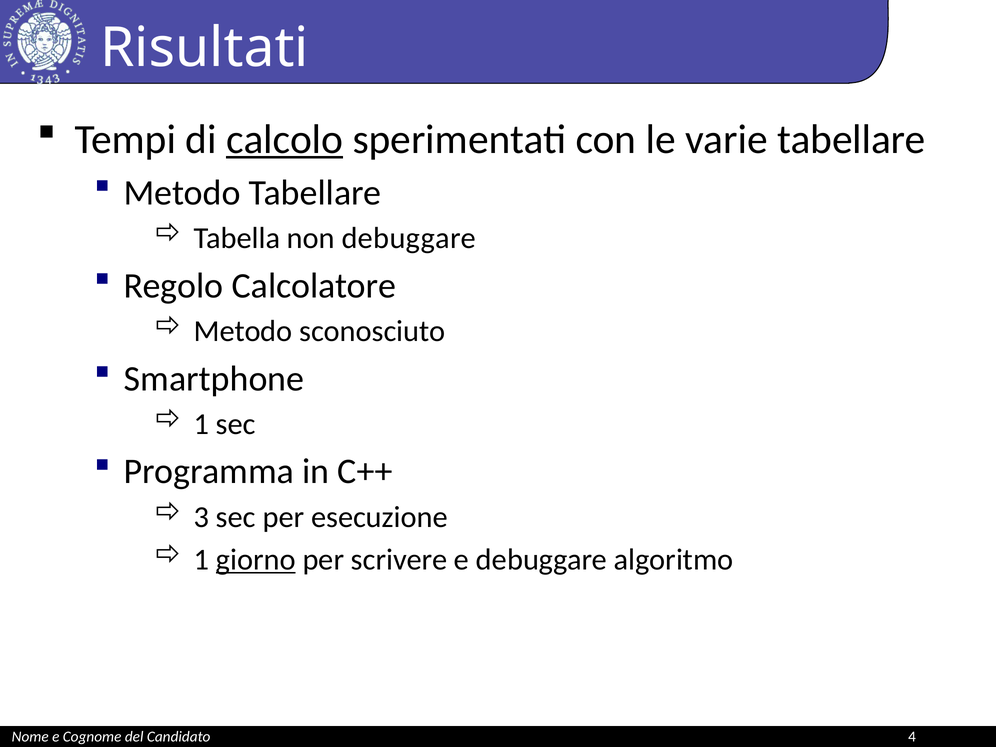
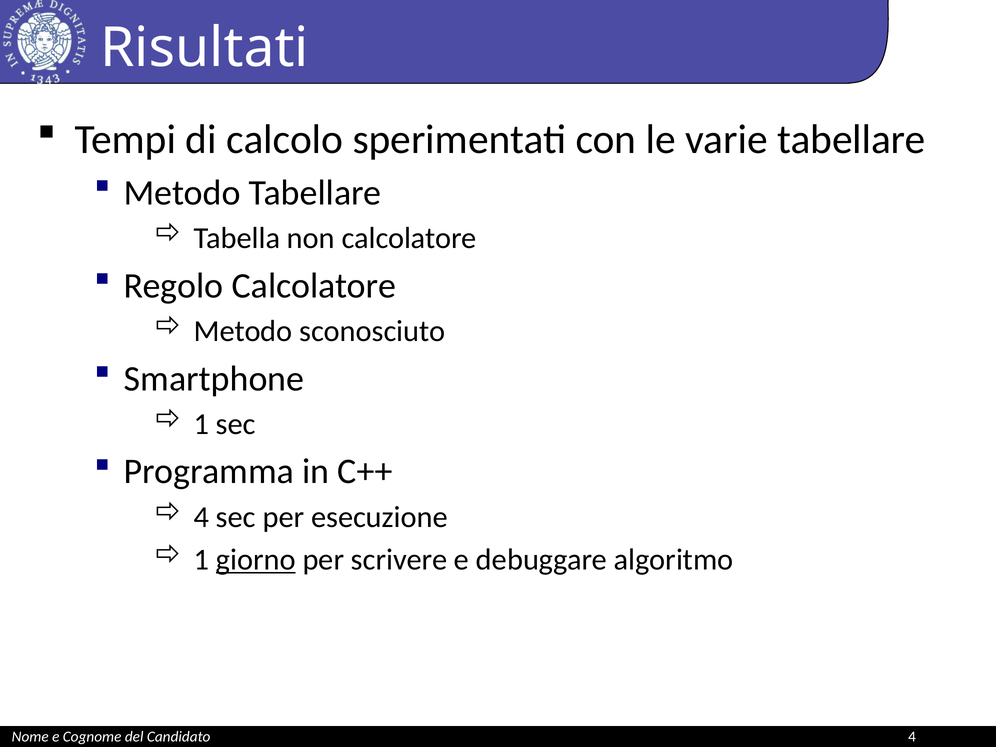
calcolo underline: present -> none (285, 140)
non debuggare: debuggare -> calcolatore (409, 238)
3: 3 -> 4 (201, 517)
